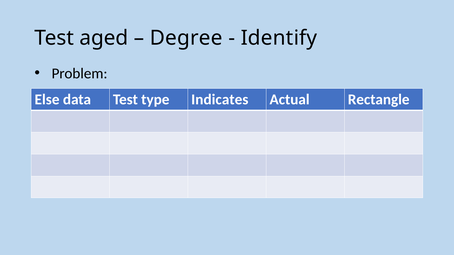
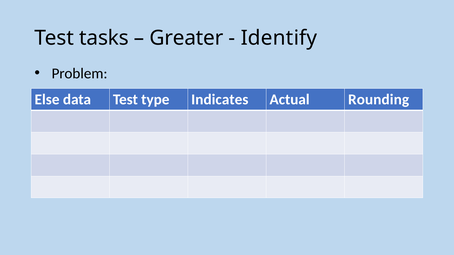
aged: aged -> tasks (104, 38)
Degree: Degree -> Greater (186, 38)
Rectangle: Rectangle -> Rounding (379, 100)
